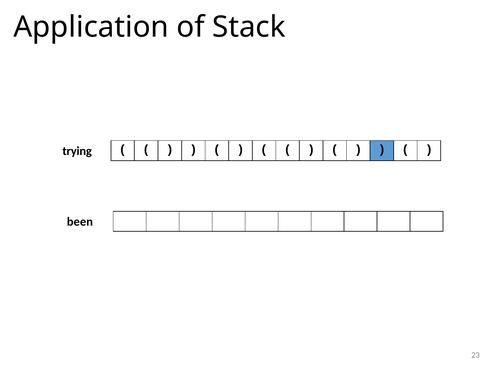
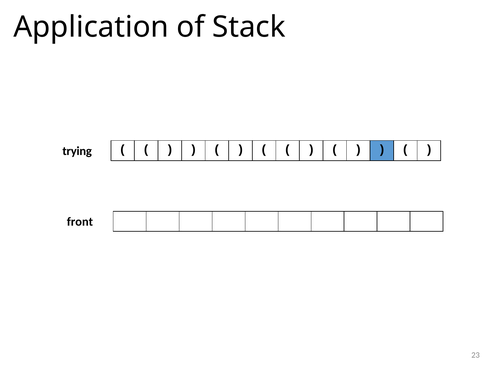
been: been -> front (80, 221)
